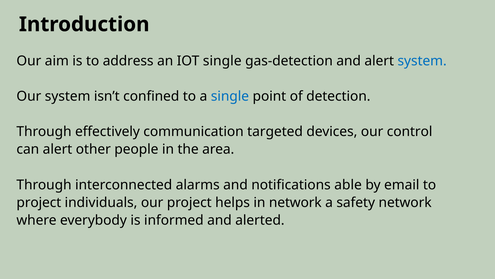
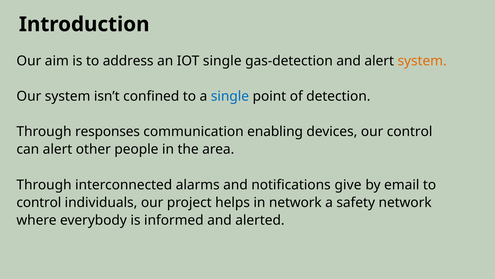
system colour: blue -> orange (422, 61)
effectively: effectively -> responses (108, 132)
targeted: targeted -> enabling (275, 132)
able: able -> give (348, 184)
project: project -> control (39, 202)
